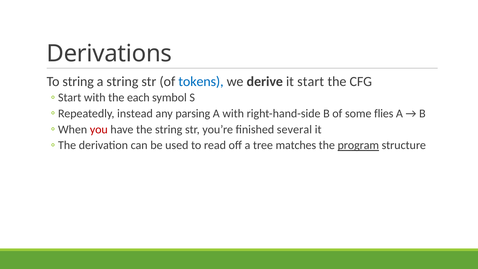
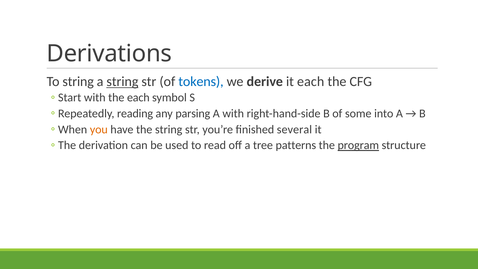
string underline: none -> present (122, 82)
it start: start -> each (311, 82)
instead: instead -> reading (135, 113)
flies: flies -> into (384, 113)
you colour: red -> orange (99, 129)
matches: matches -> patterns (296, 145)
